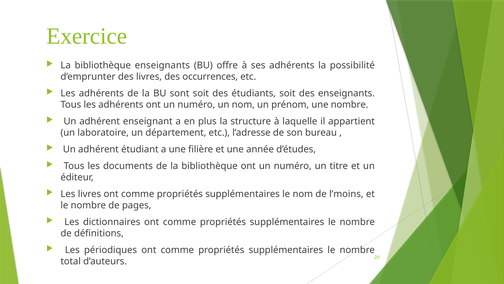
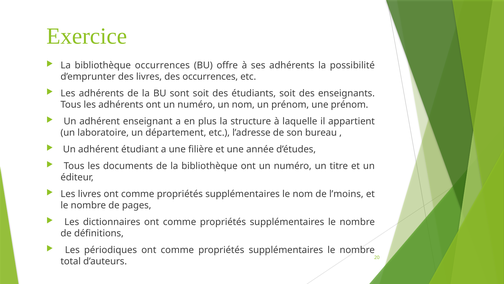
bibliothèque enseignants: enseignants -> occurrences (162, 65)
une nombre: nombre -> prénom (349, 105)
